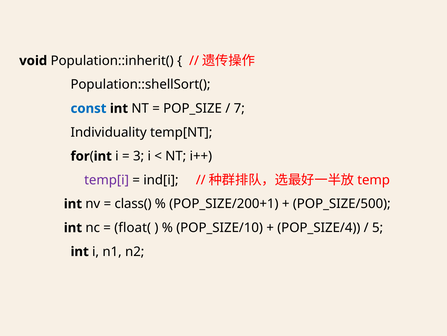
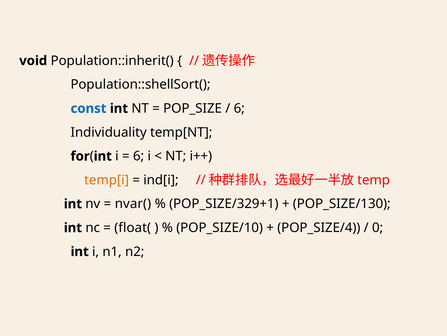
7: 7 -> 6 (239, 108)
3: 3 -> 6 (139, 156)
temp[i colour: purple -> orange (107, 180)
class(: class( -> nvar( (133, 204)
POP_SIZE/200+1: POP_SIZE/200+1 -> POP_SIZE/329+1 (224, 204)
POP_SIZE/500: POP_SIZE/500 -> POP_SIZE/130 (342, 204)
5: 5 -> 0 (378, 227)
